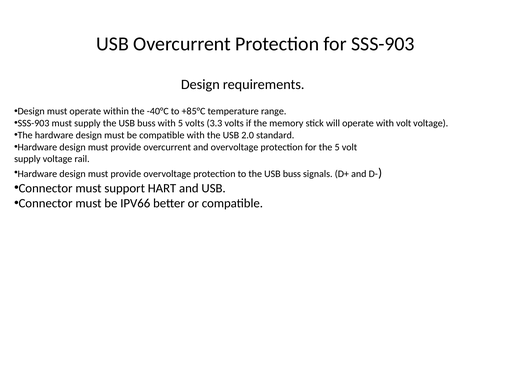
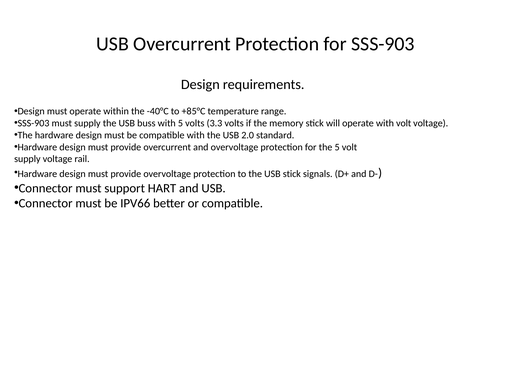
to the USB buss: buss -> stick (292, 174)
